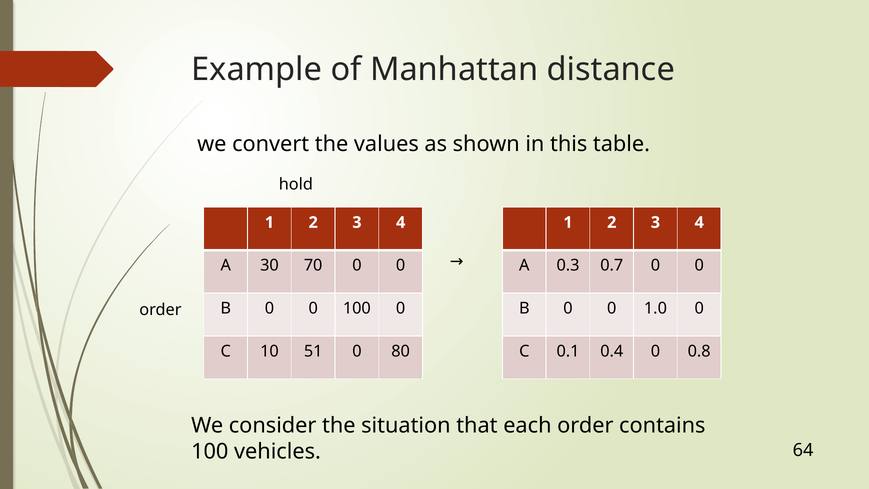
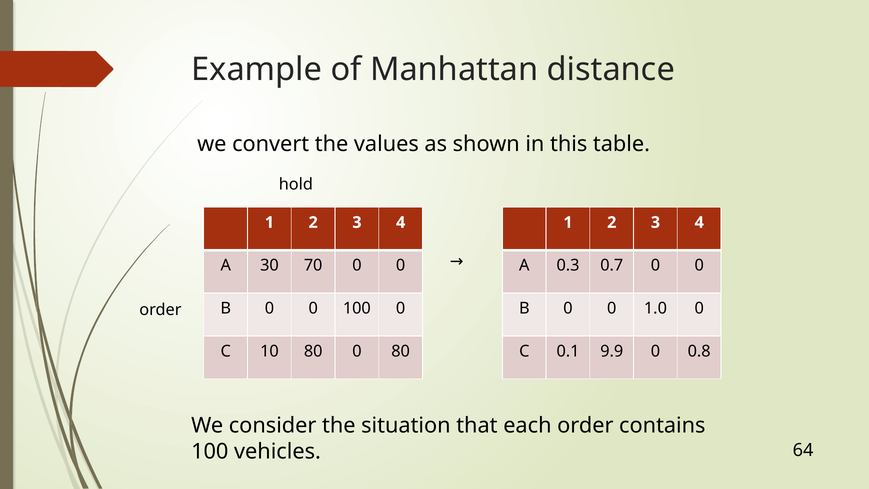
10 51: 51 -> 80 (313, 351)
0.4: 0.4 -> 9.9 (612, 351)
